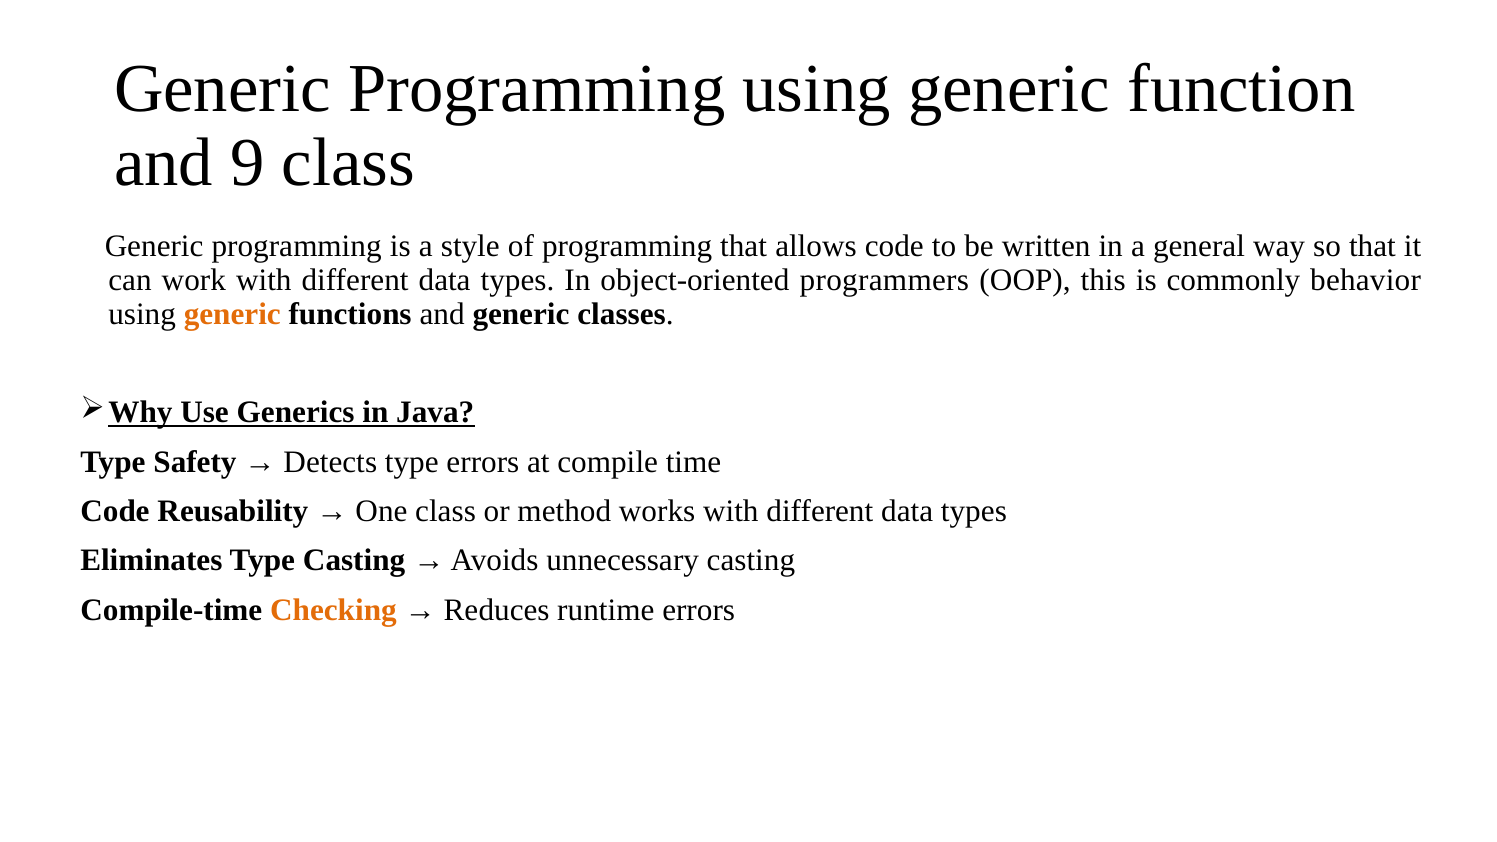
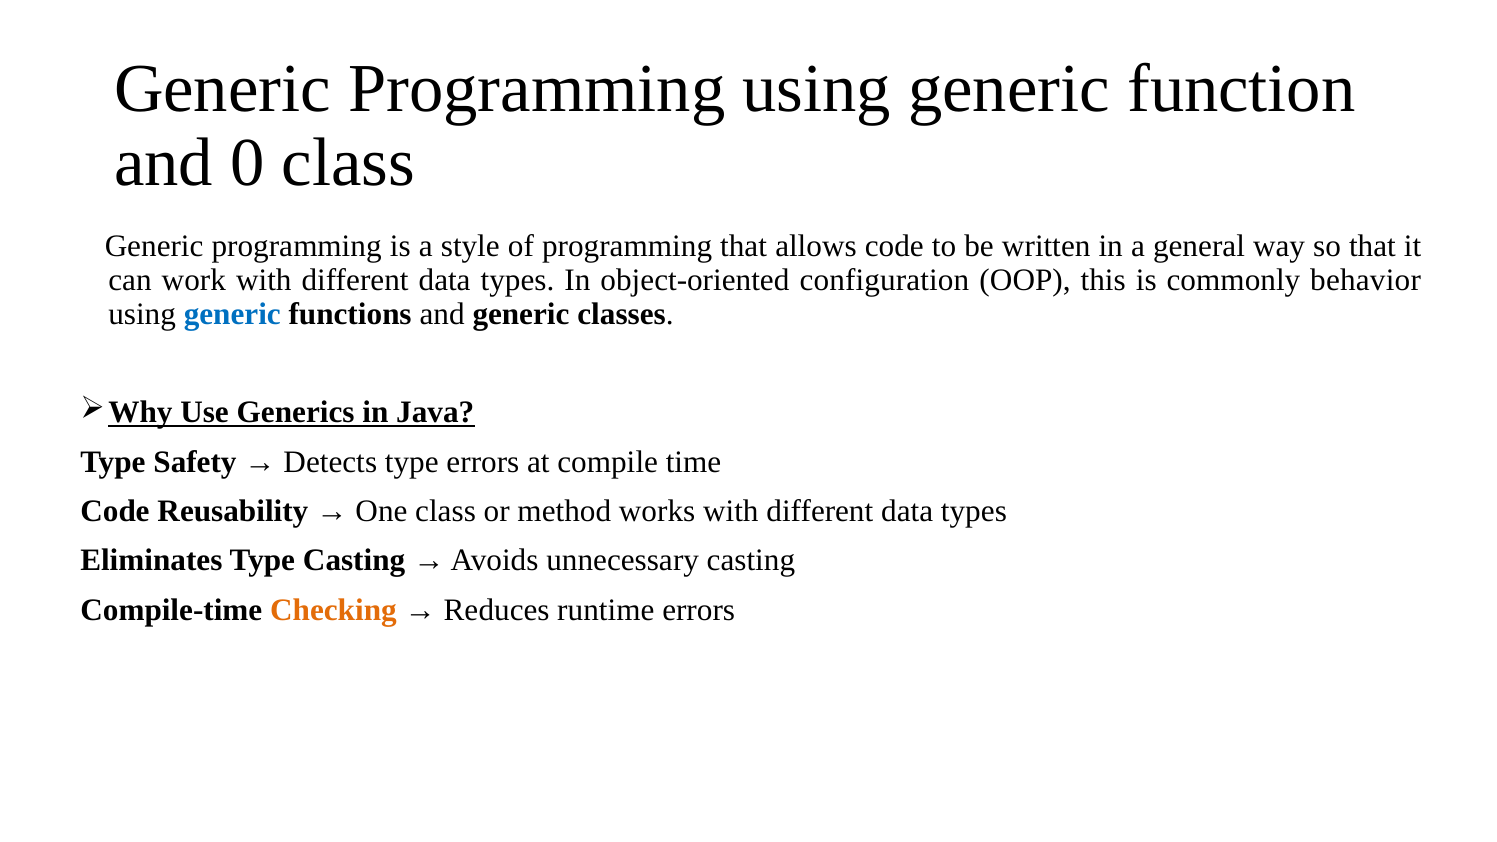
9: 9 -> 0 (247, 163)
programmers: programmers -> configuration (884, 280)
generic colour: orange -> blue (232, 314)
